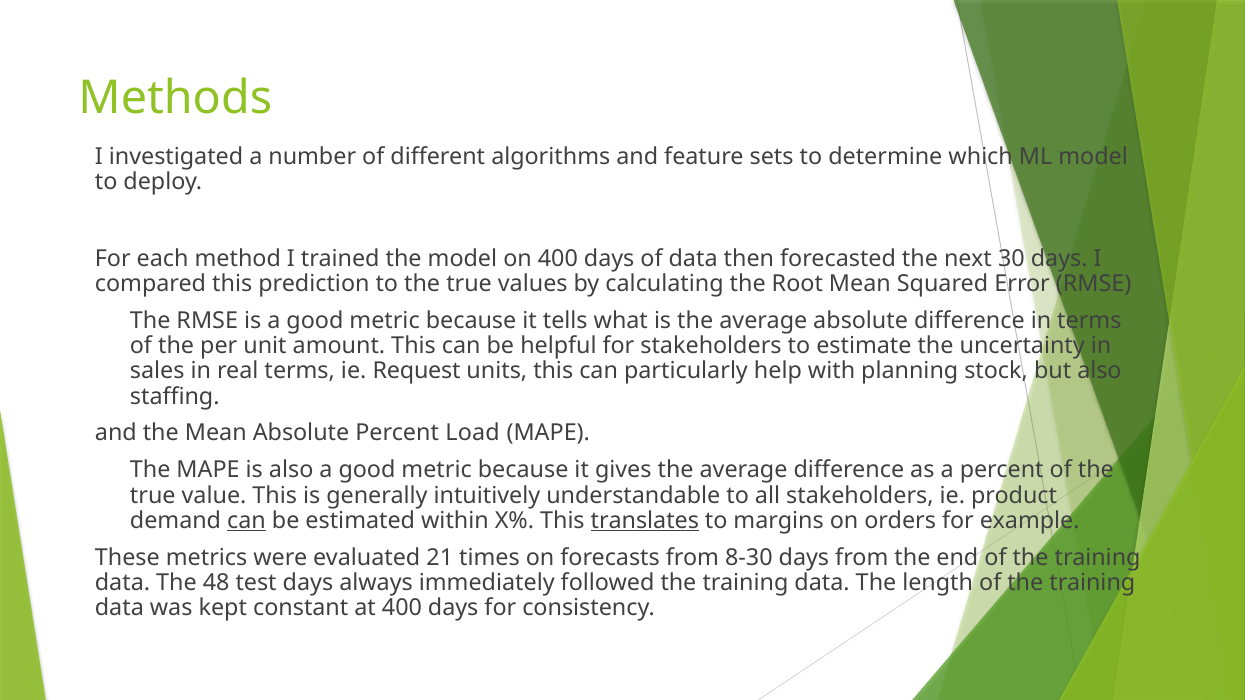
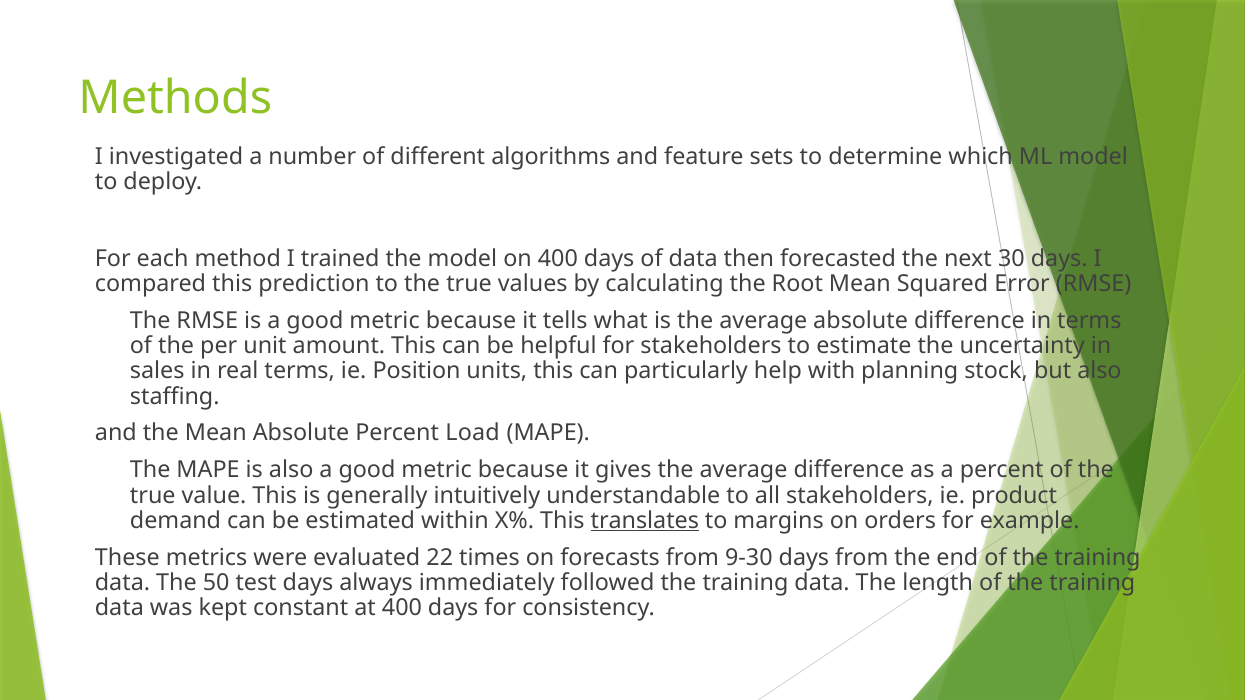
Request: Request -> Position (417, 371)
can underline: present -> none (247, 521)
21: 21 -> 22 (440, 558)
8-30: 8-30 -> 9-30 (749, 558)
48: 48 -> 50 (216, 583)
